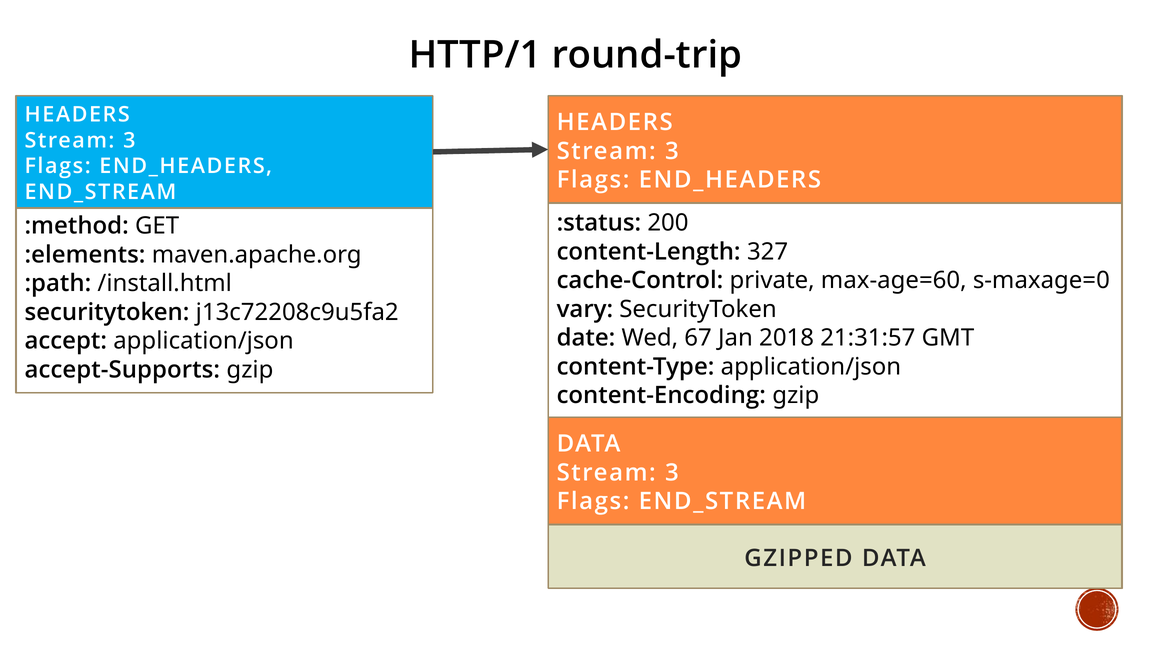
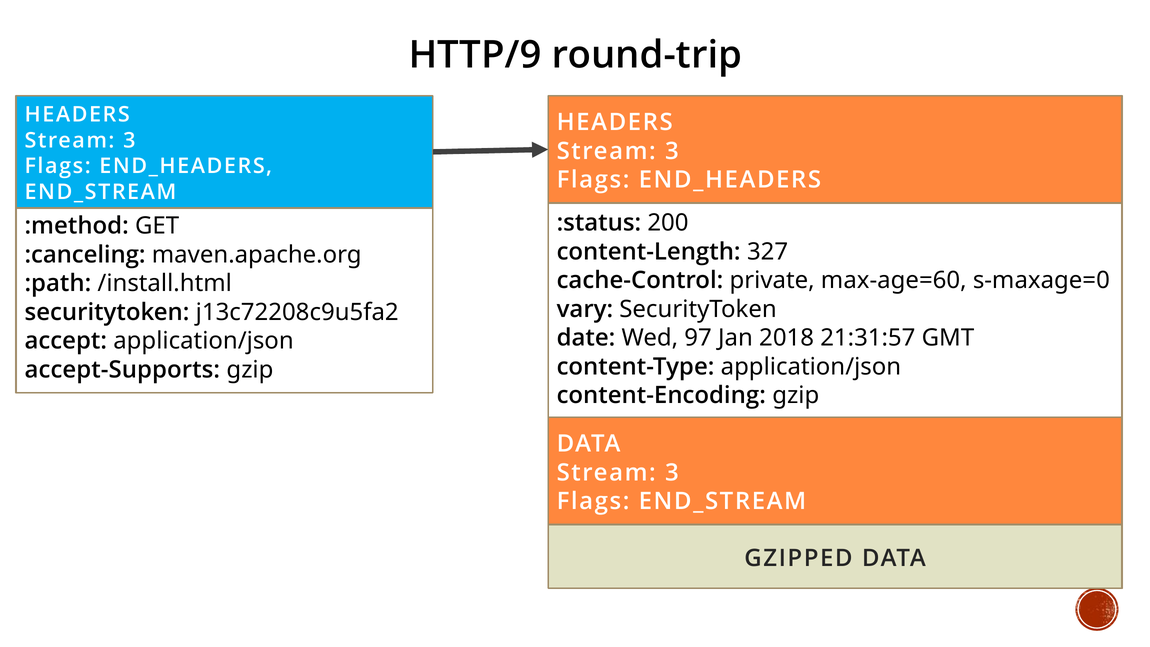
HTTP/1: HTTP/1 -> HTTP/9 (475, 55)
:elements: :elements -> :canceling (85, 255)
67: 67 -> 97 (698, 338)
